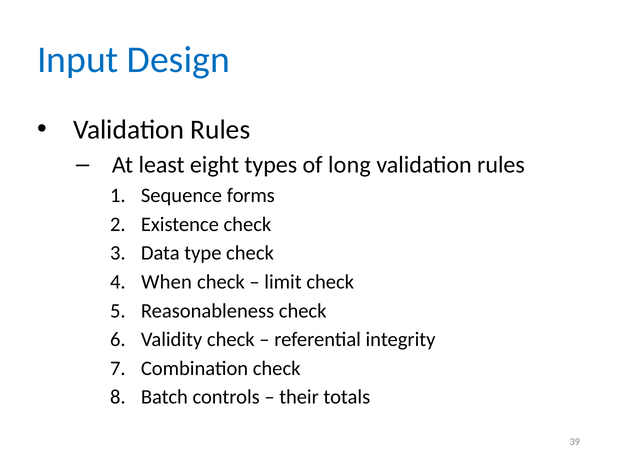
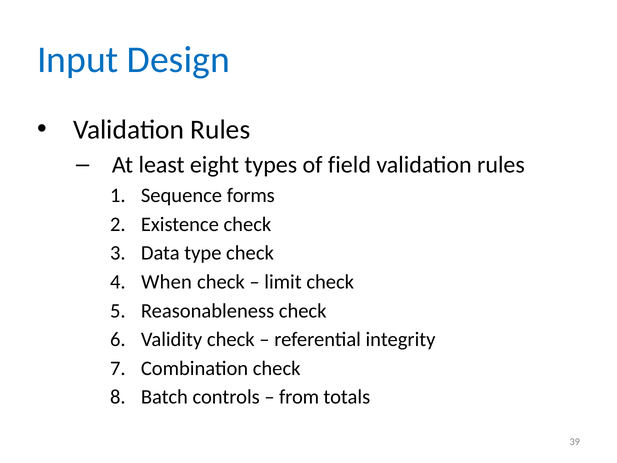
long: long -> field (349, 165)
their: their -> from (299, 397)
